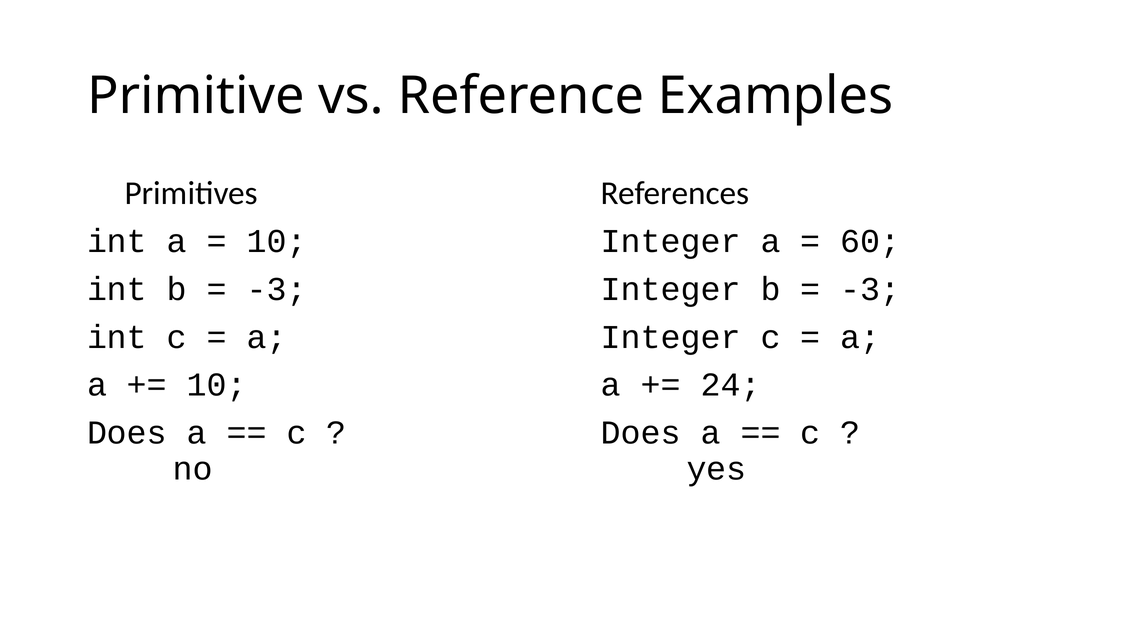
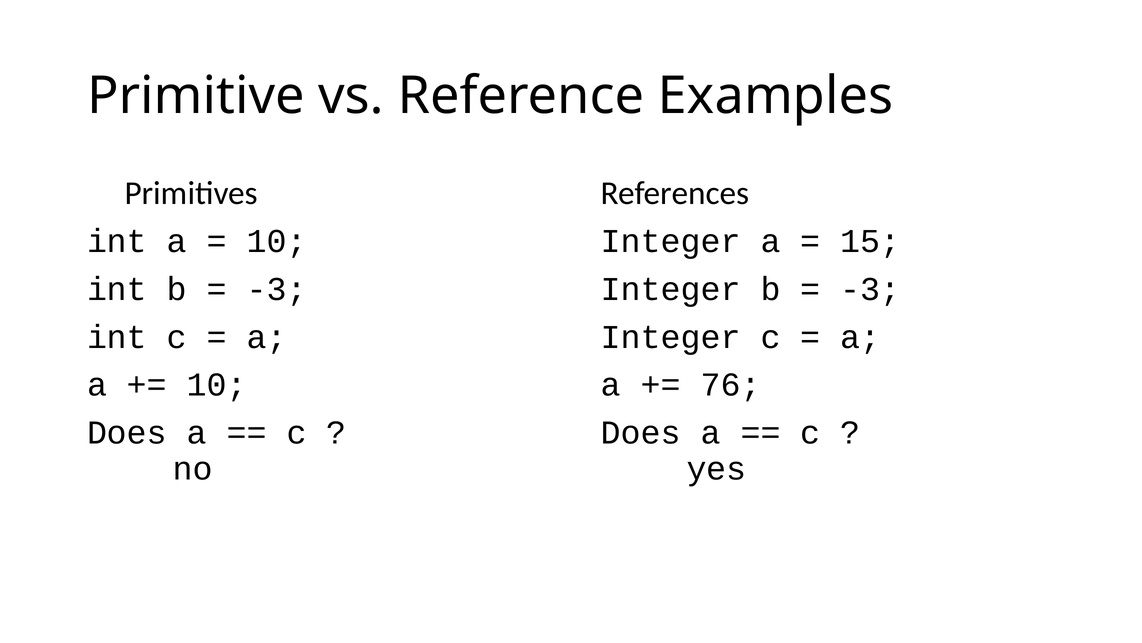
60: 60 -> 15 (870, 241)
24: 24 -> 76 (731, 385)
